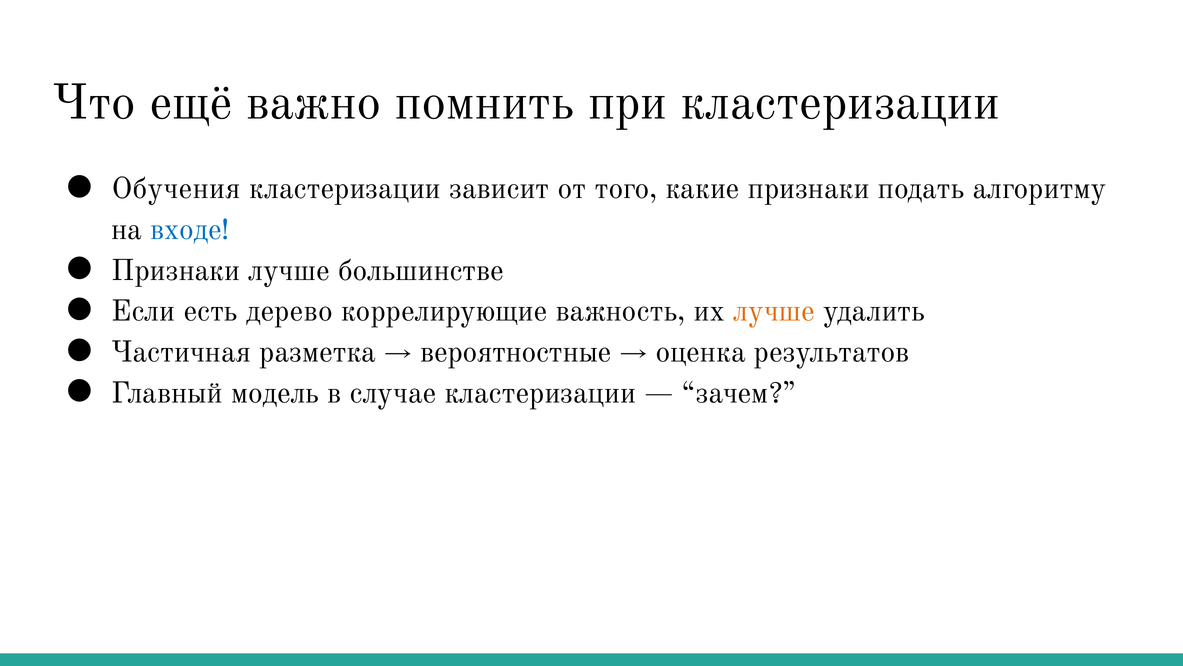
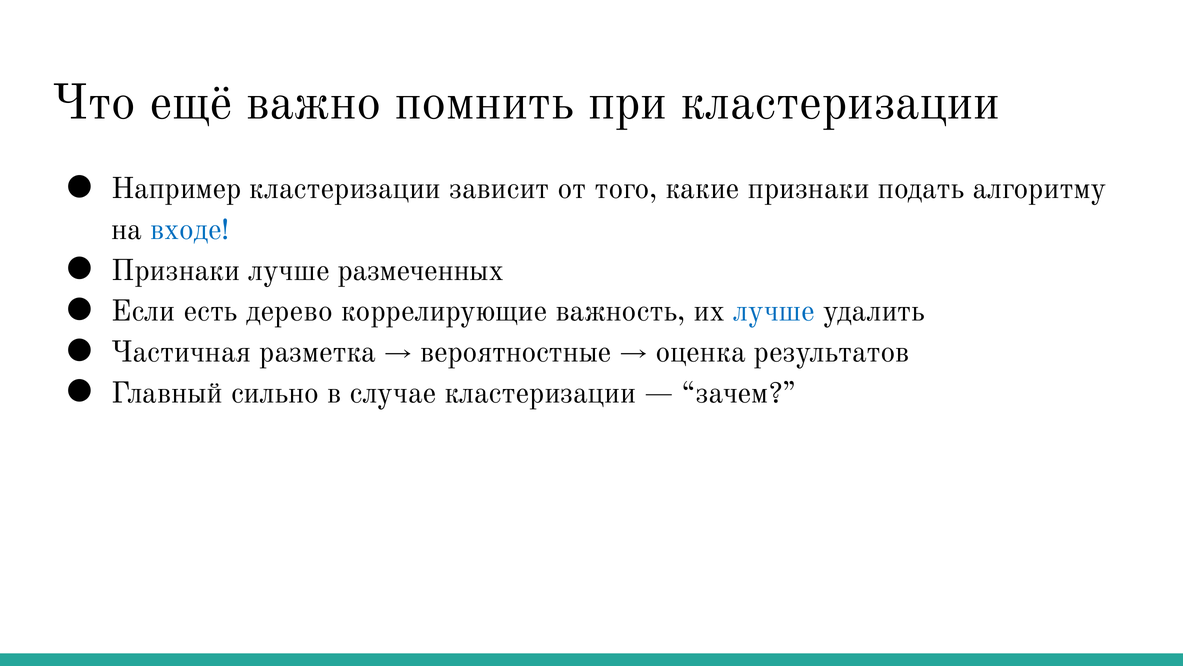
Обучения: Обучения -> Например (176, 189)
большинстве: большинстве -> размеченных (421, 270)
лучше colour: orange -> blue (774, 311)
модель: модель -> сильно (275, 393)
